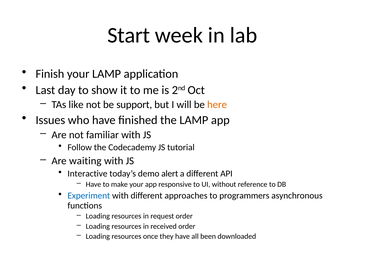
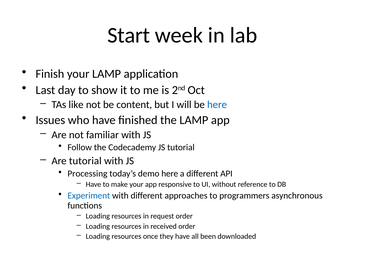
support: support -> content (134, 105)
here colour: orange -> blue (217, 105)
Are waiting: waiting -> tutorial (85, 161)
Interactive: Interactive -> Processing (87, 173)
demo alert: alert -> here (170, 173)
